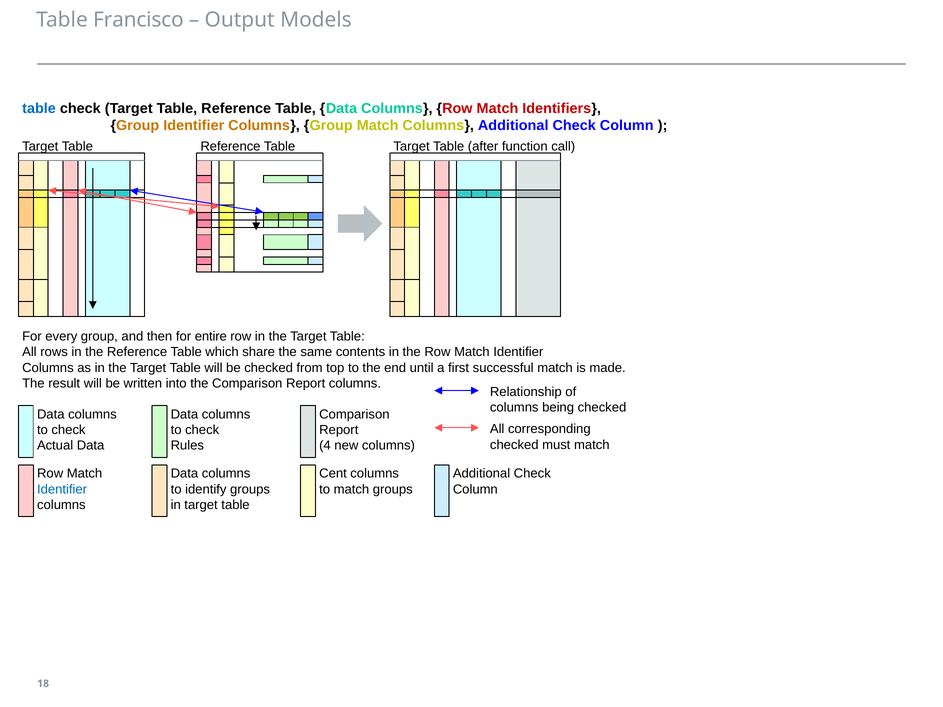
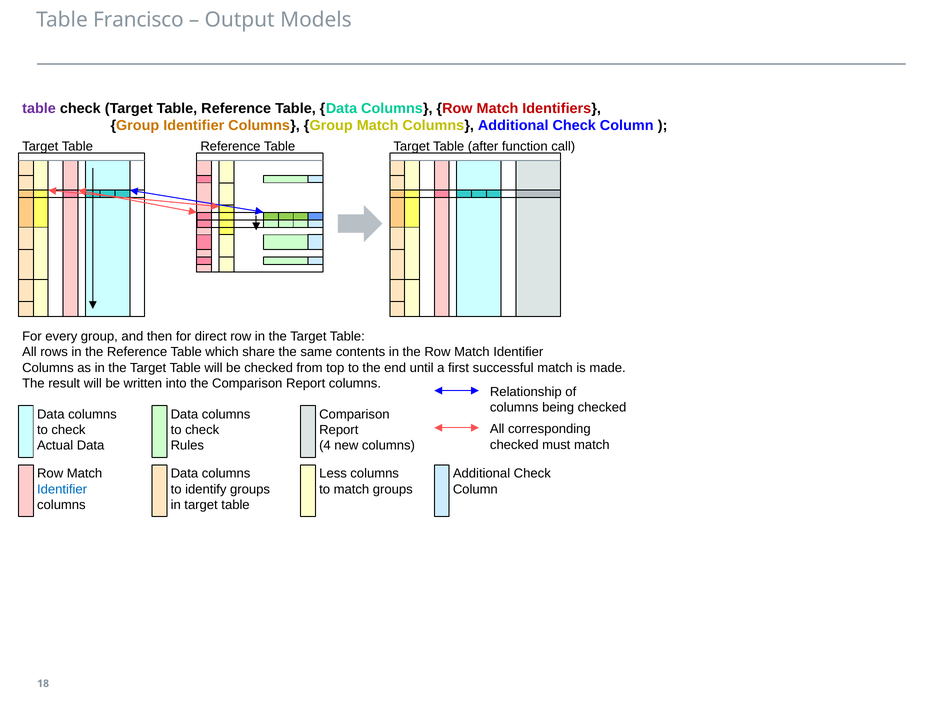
table colour: blue -> purple (39, 108)
entire: entire -> direct (211, 336)
Cent: Cent -> Less (333, 474)
